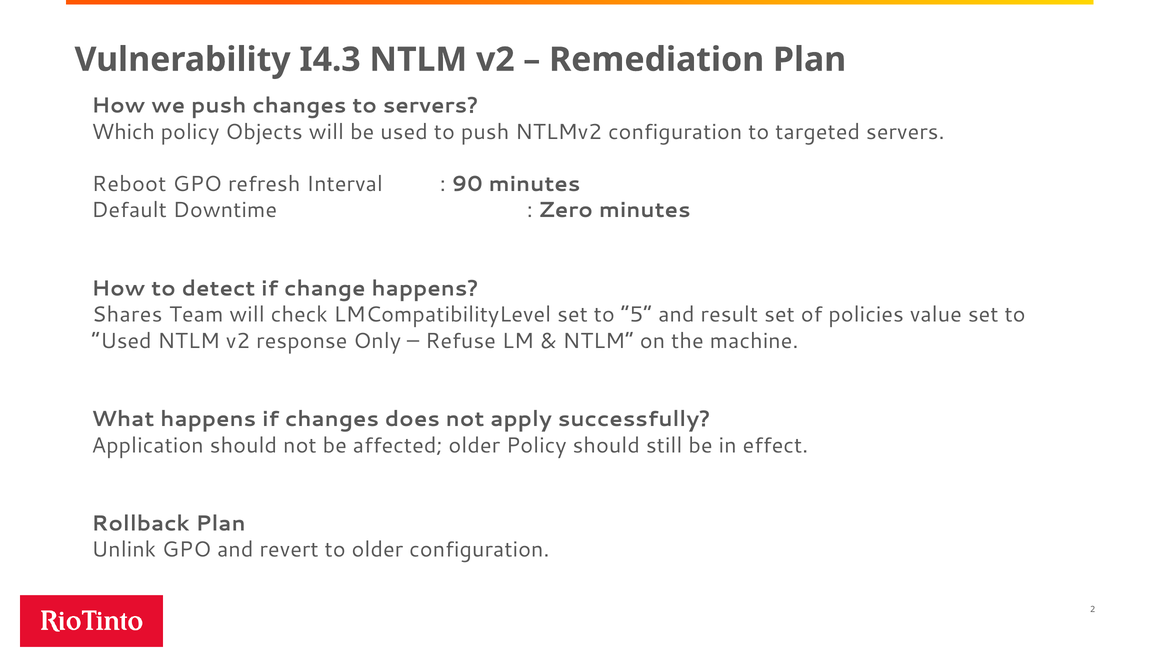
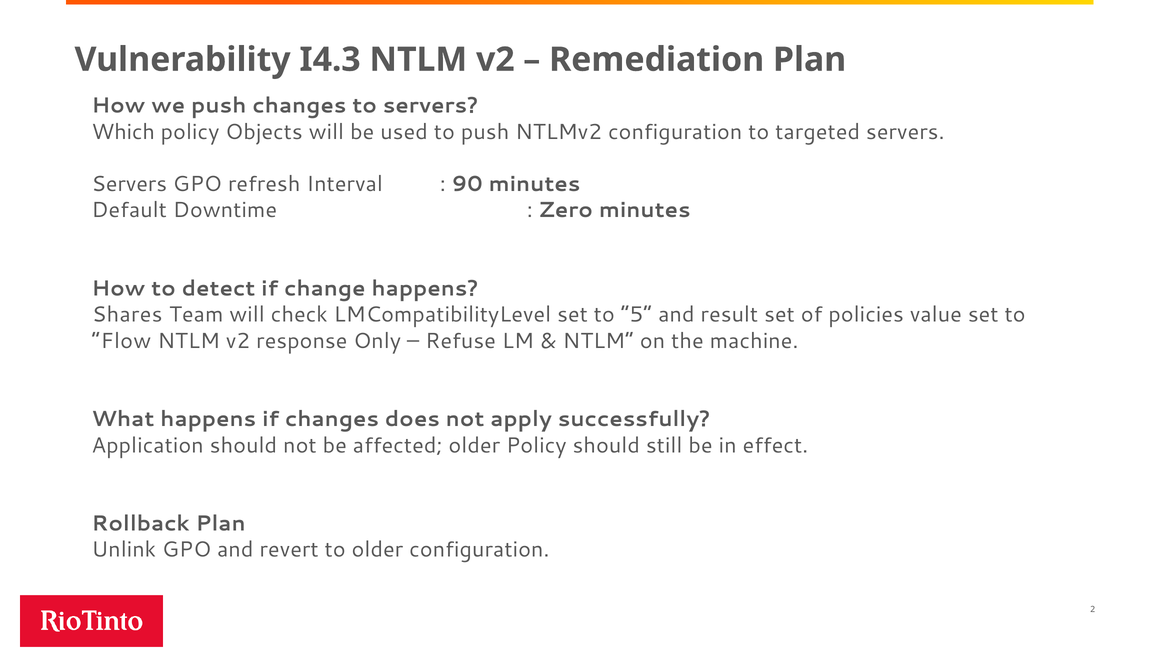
Reboot: Reboot -> Servers (129, 184)
Used: Used -> Flow (121, 341)
